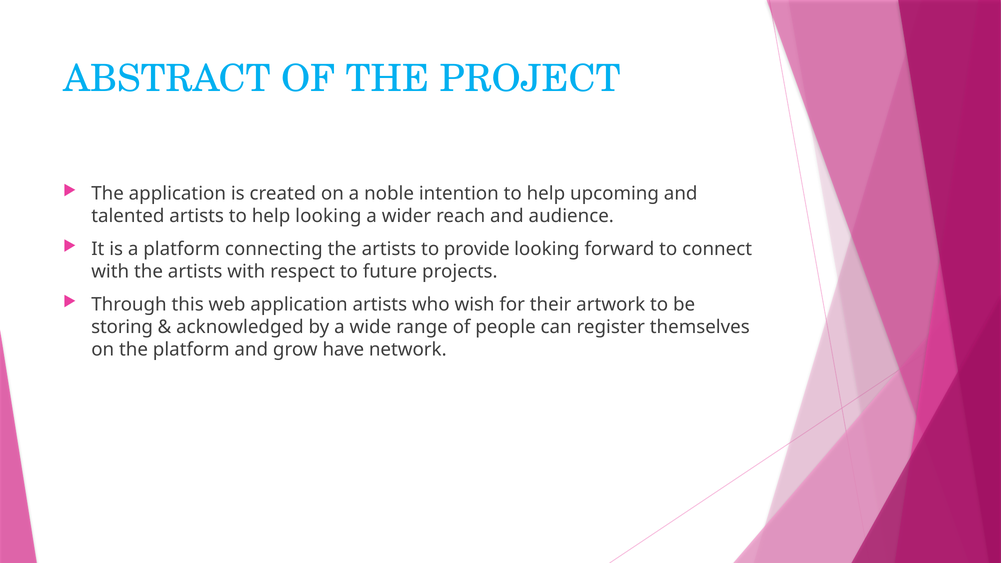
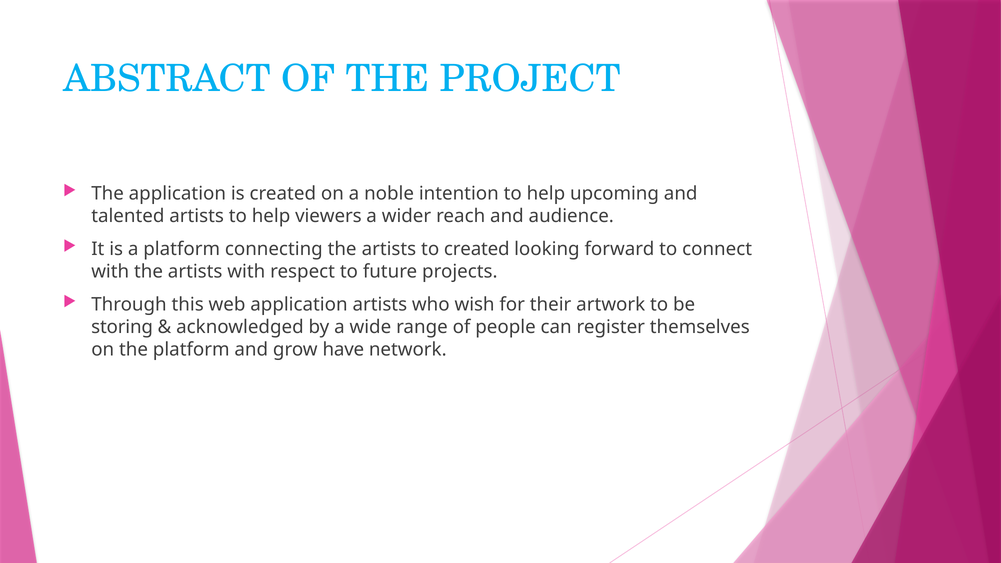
help looking: looking -> viewers (328, 216)
to provide: provide -> created (477, 249)
